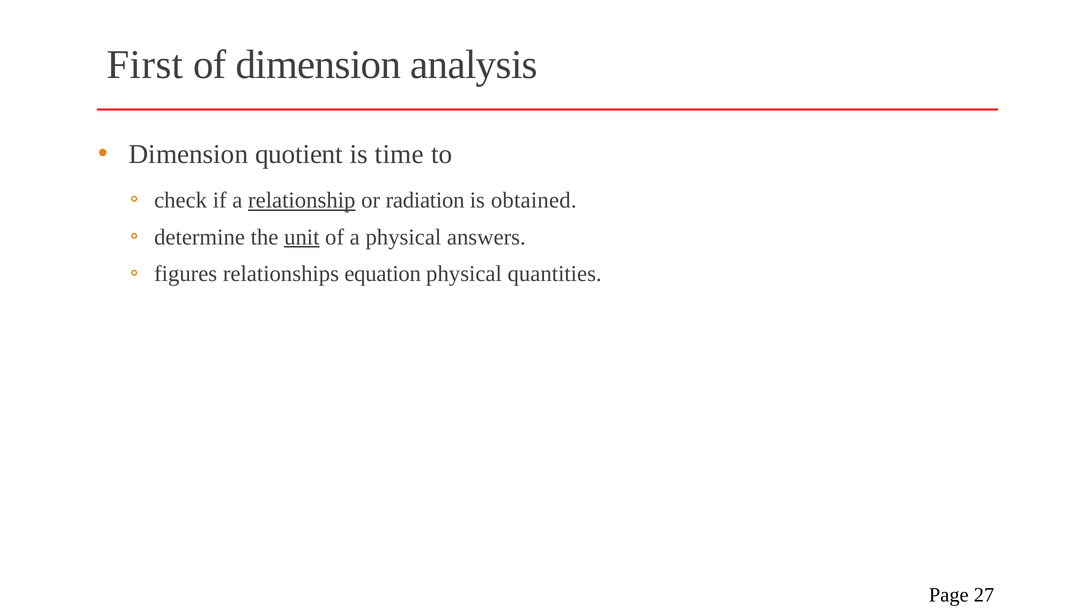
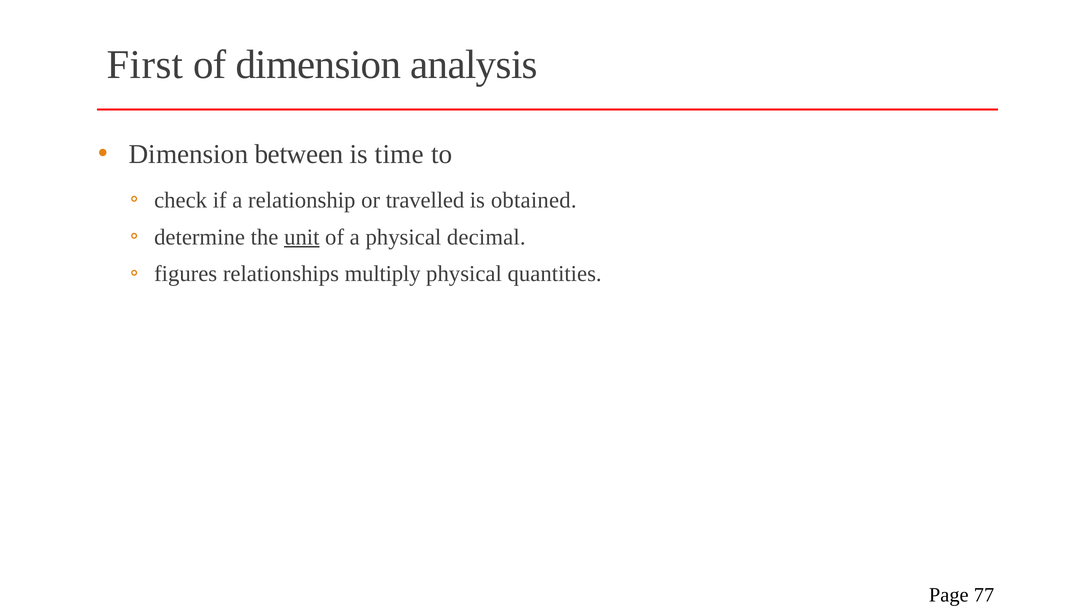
quotient: quotient -> between (299, 154)
relationship underline: present -> none (302, 200)
radiation: radiation -> travelled (425, 200)
answers: answers -> decimal (486, 237)
equation: equation -> multiply (383, 274)
27: 27 -> 77 (984, 595)
